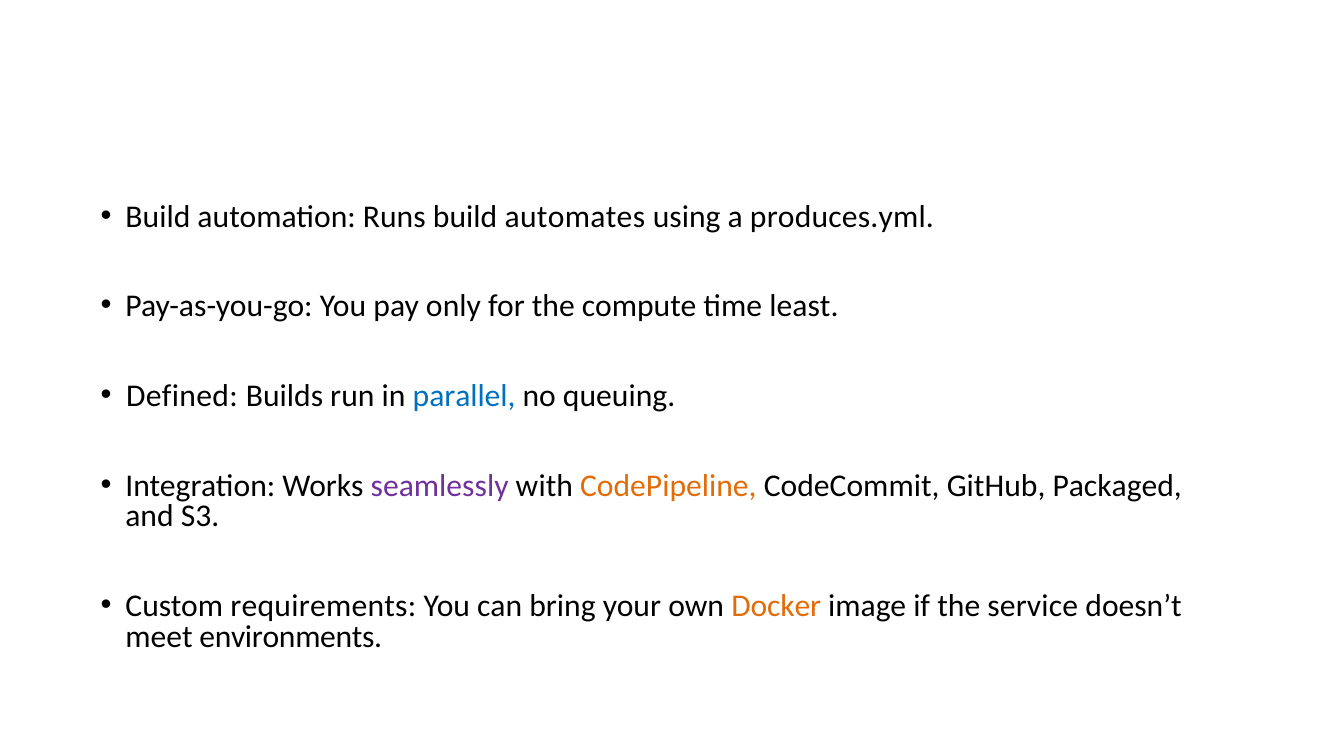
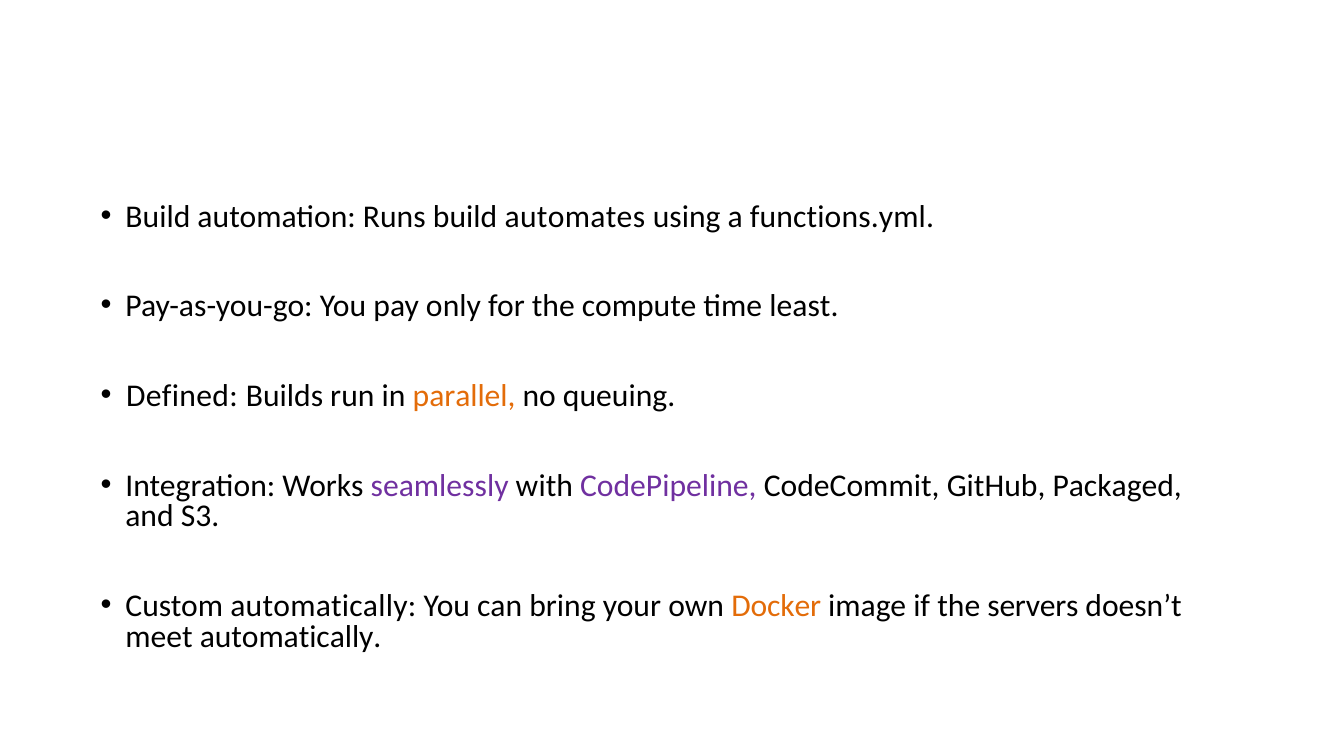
produces.yml: produces.yml -> functions.yml (842, 217)
parallel colour: blue -> orange (464, 396)
CodePipeline colour: orange -> purple (668, 486)
Custom requirements: requirements -> automatically (323, 606)
service: service -> servers (1033, 606)
meet environments: environments -> automatically (291, 637)
